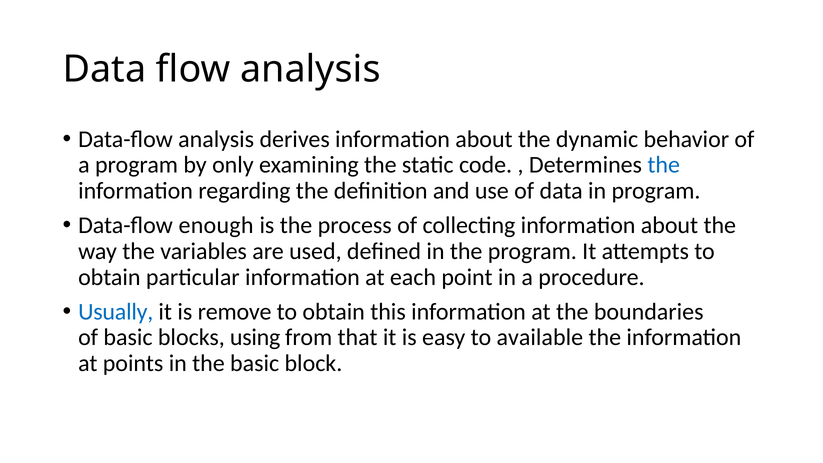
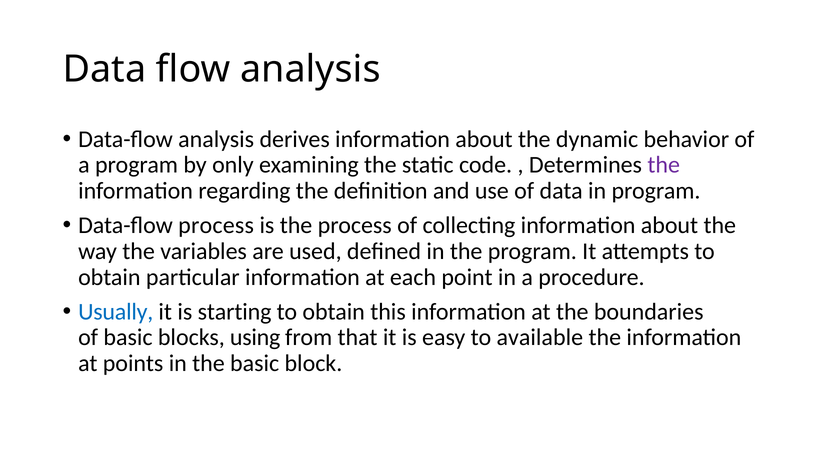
the colour: blue -> purple (664, 165)
Data-flow enough: enough -> process (216, 225)
remove: remove -> starting (235, 312)
